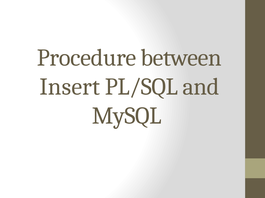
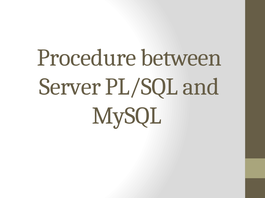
Insert: Insert -> Server (70, 87)
